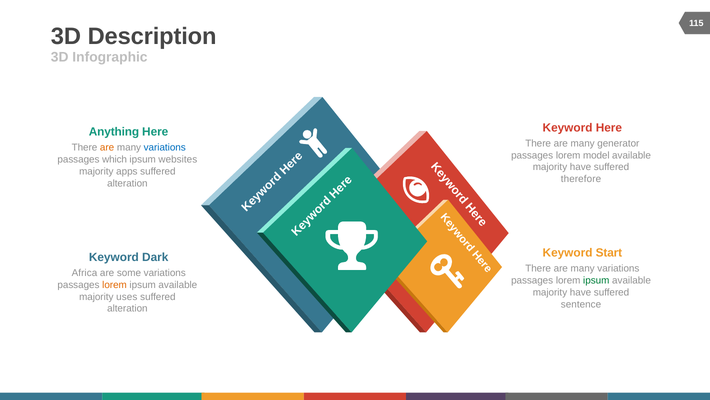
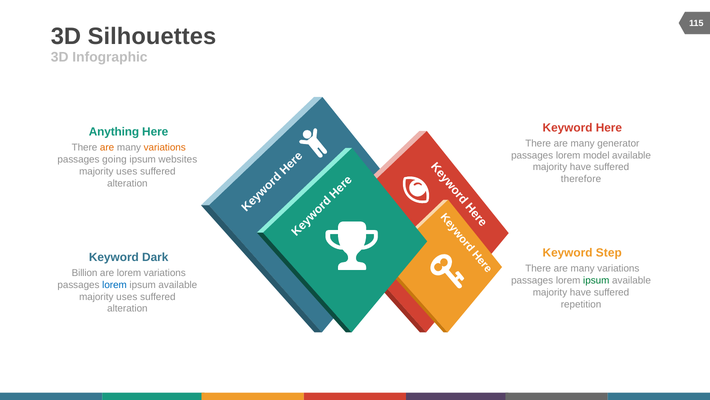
Description: Description -> Silhouettes (152, 36)
variations colour: blue -> orange (165, 147)
which: which -> going (114, 159)
apps: apps -> uses (127, 171)
Start: Start -> Step (609, 253)
Africa: Africa -> Billion (85, 273)
are some: some -> lorem (129, 273)
lorem colour: orange -> blue (115, 284)
sentence: sentence -> repetition (581, 304)
